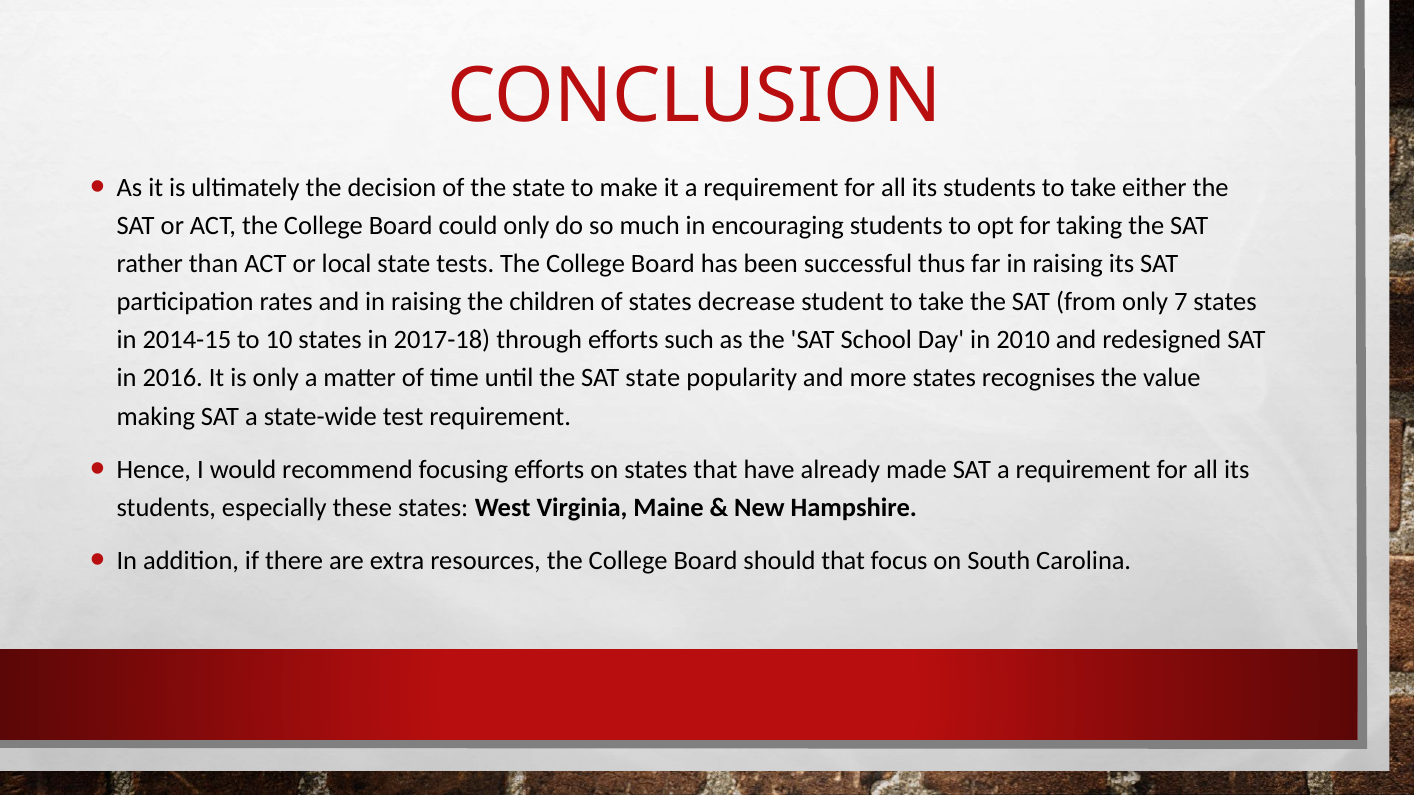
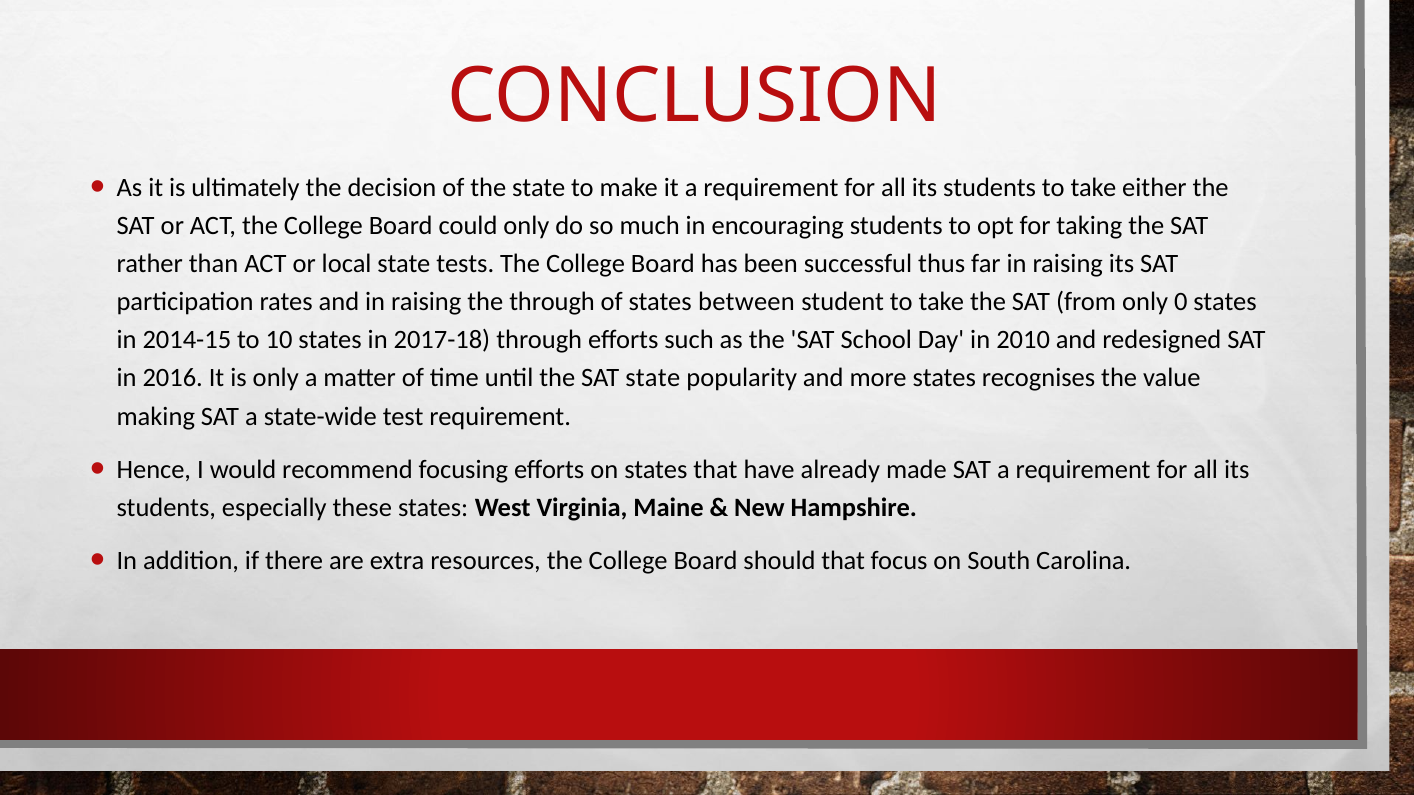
the children: children -> through (552, 302)
decrease: decrease -> between (746, 302)
7: 7 -> 0 (1181, 302)
